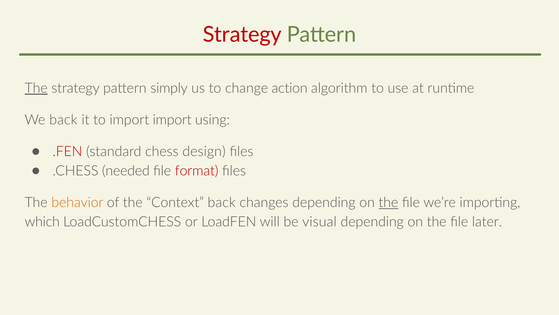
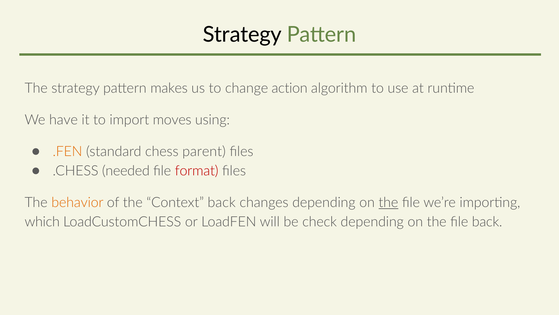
Strategy colour: red -> black (242, 35)
The underline: present -> none (36, 88)
simply: simply -> makes (169, 88)
We back: back -> have (63, 120)
import import: import -> moves (172, 120)
.FEN colour: red -> orange (67, 151)
design: design -> parent (204, 151)
visual: visual -> check (320, 222)
file later: later -> back (487, 222)
